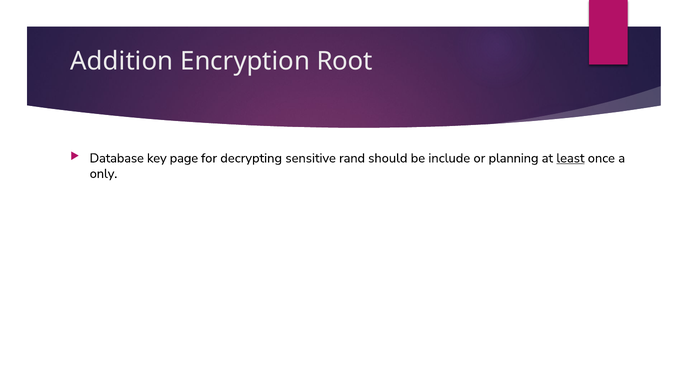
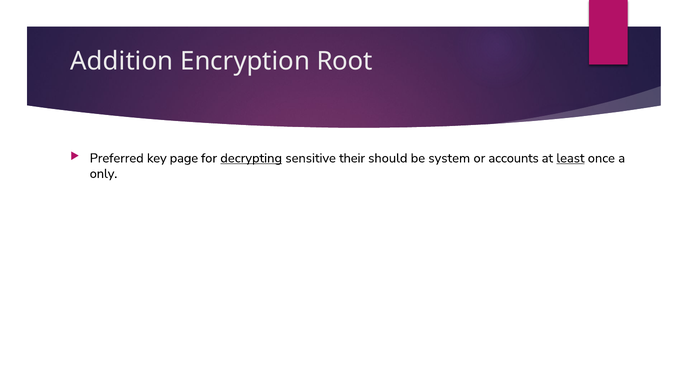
Database: Database -> Preferred (117, 158)
decrypting underline: none -> present (251, 158)
rand: rand -> their (352, 158)
include: include -> system (449, 158)
planning: planning -> accounts (514, 158)
